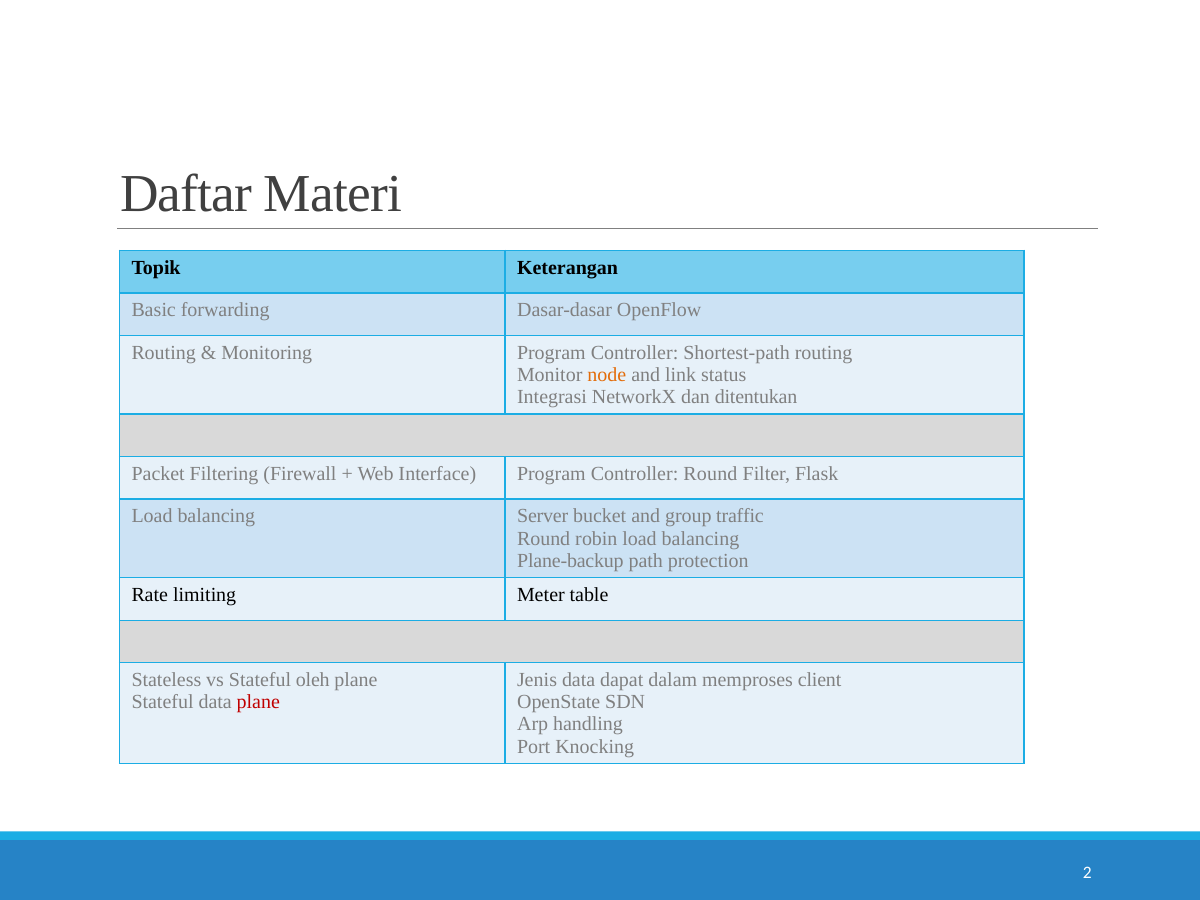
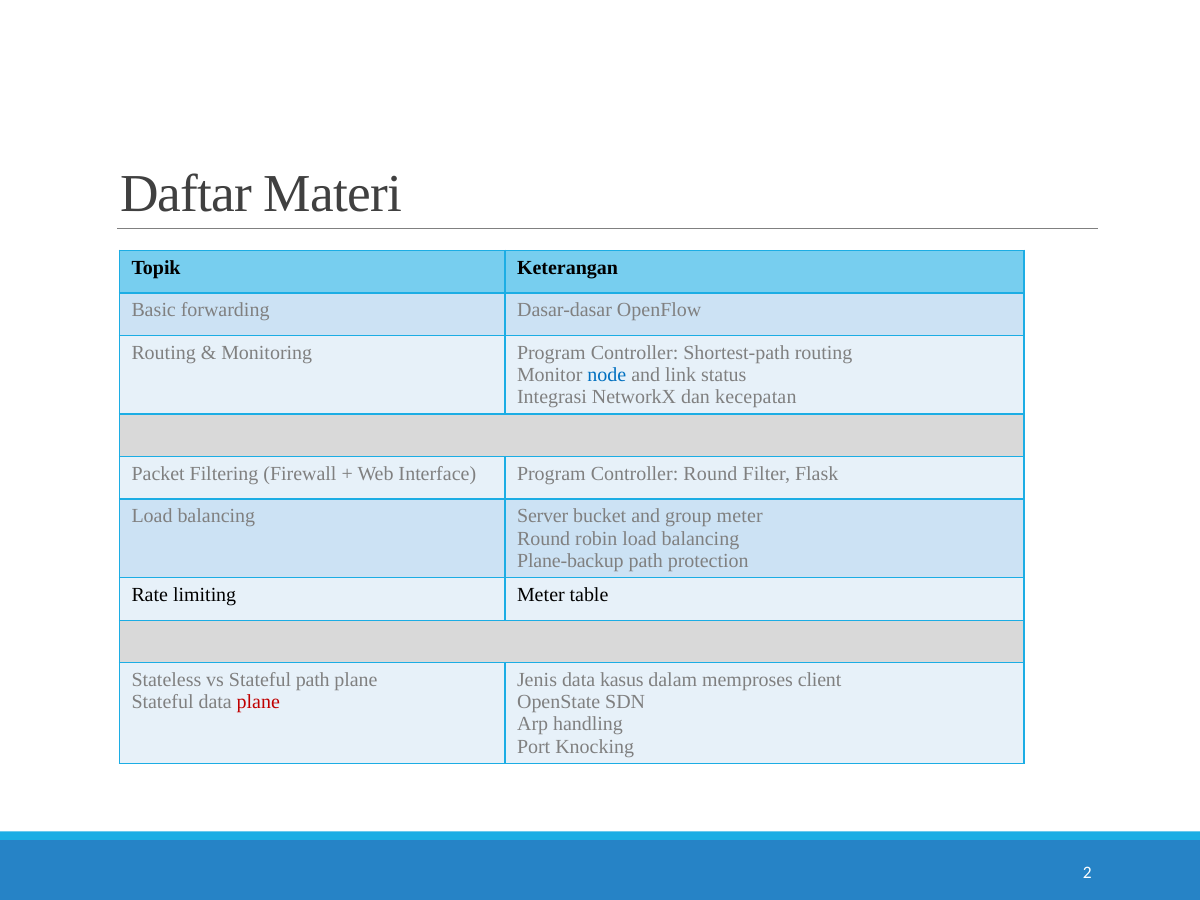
node colour: orange -> blue (607, 375)
ditentukan: ditentukan -> kecepatan (756, 397)
group traffic: traffic -> meter (740, 516)
Stateful oleh: oleh -> path (313, 680)
dapat: dapat -> kasus (622, 680)
